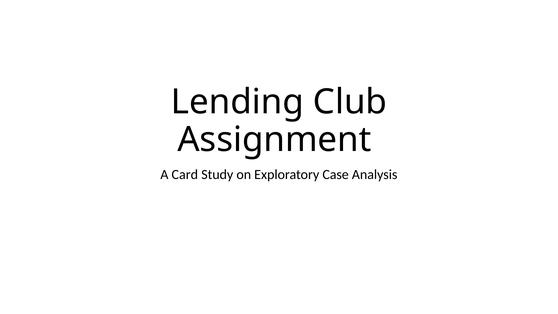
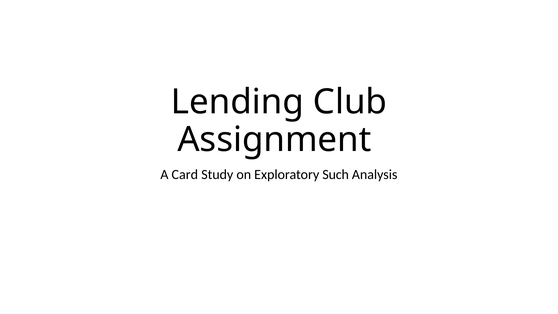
Case: Case -> Such (336, 174)
